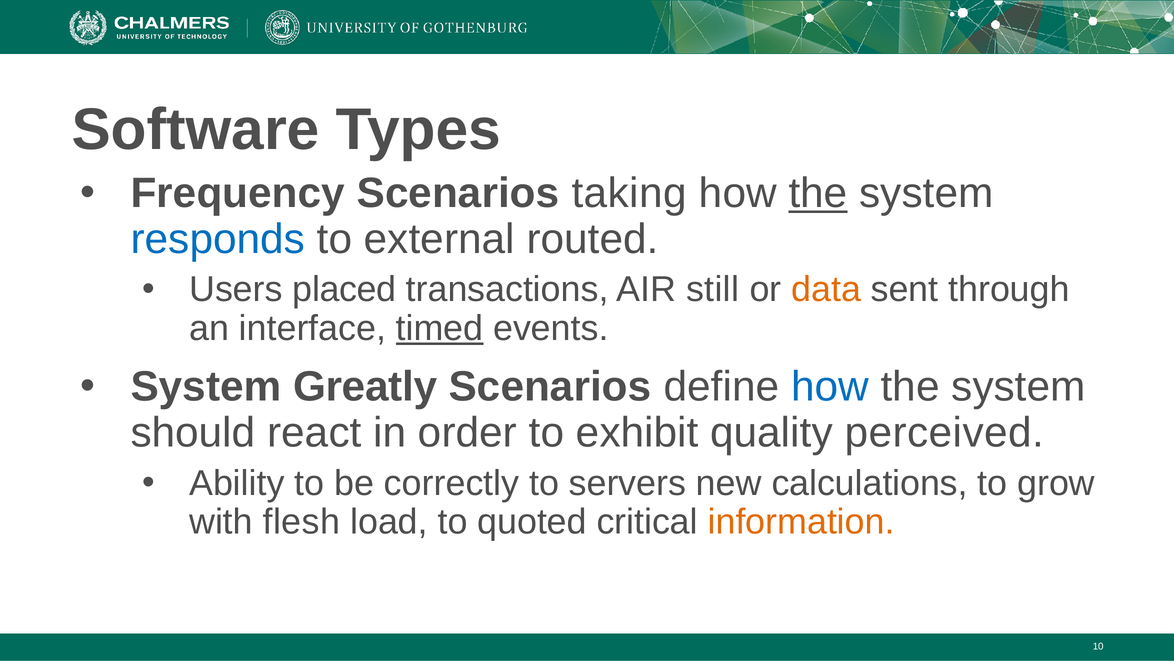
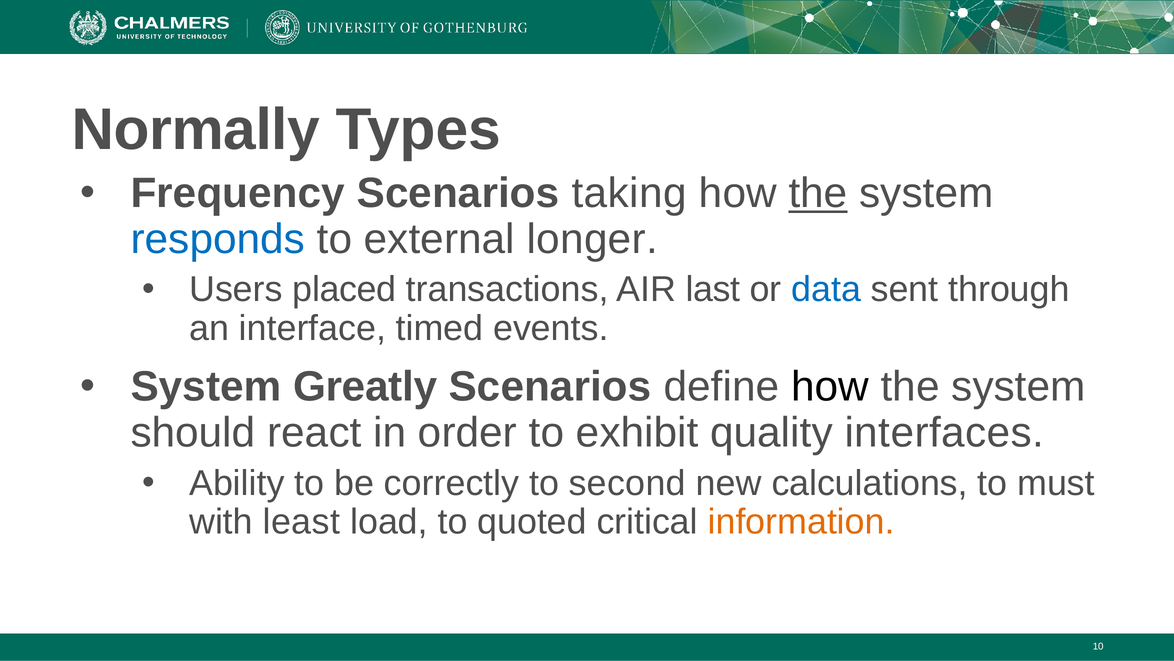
Software: Software -> Normally (196, 130)
routed: routed -> longer (592, 239)
still: still -> last (713, 289)
data colour: orange -> blue (826, 289)
timed underline: present -> none (440, 328)
how colour: blue -> black (830, 387)
perceived: perceived -> interfaces (944, 432)
servers: servers -> second (627, 483)
grow: grow -> must (1056, 483)
flesh: flesh -> least (301, 521)
